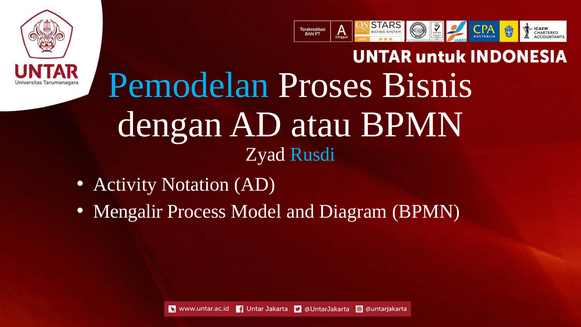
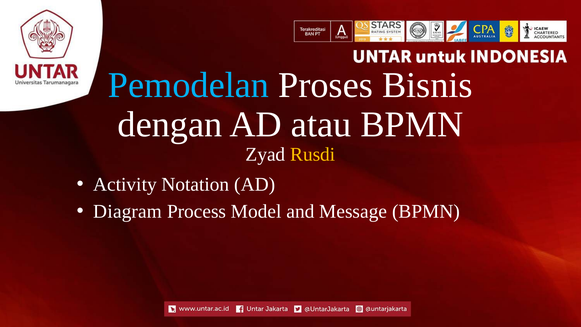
Rusdi colour: light blue -> yellow (313, 154)
Mengalir: Mengalir -> Diagram (128, 211)
Diagram: Diagram -> Message (353, 211)
